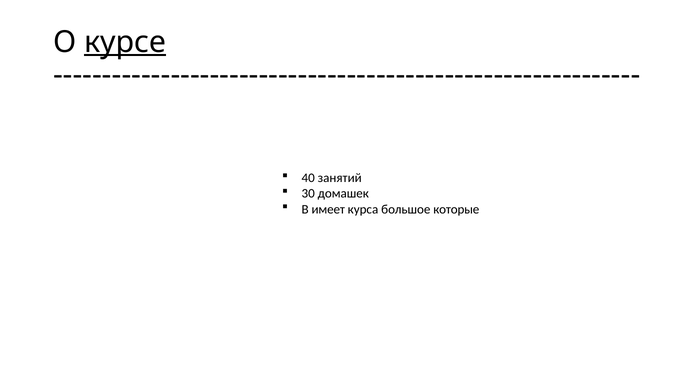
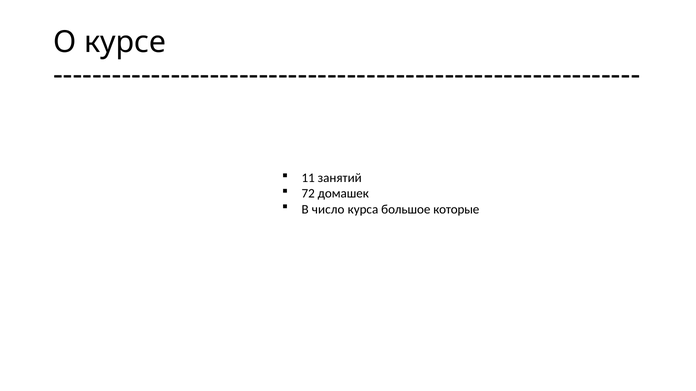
курсе underline: present -> none (125, 42)
40: 40 -> 11 (308, 178)
30: 30 -> 72 (308, 194)
имеет: имеет -> число (328, 210)
